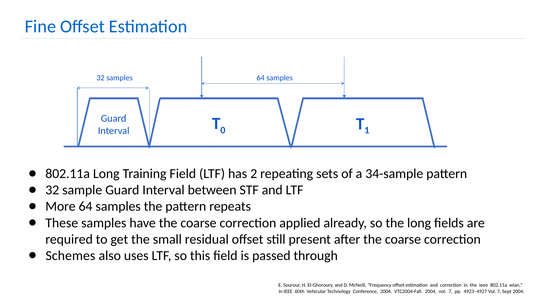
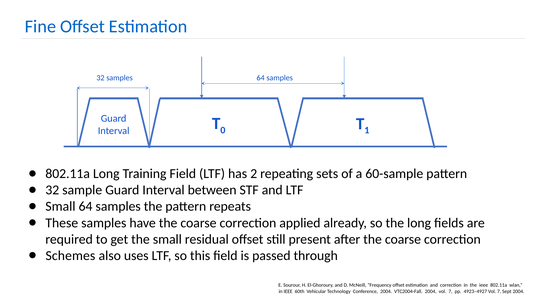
34-sample: 34-sample -> 60-sample (394, 174)
More: More -> Small (60, 207)
